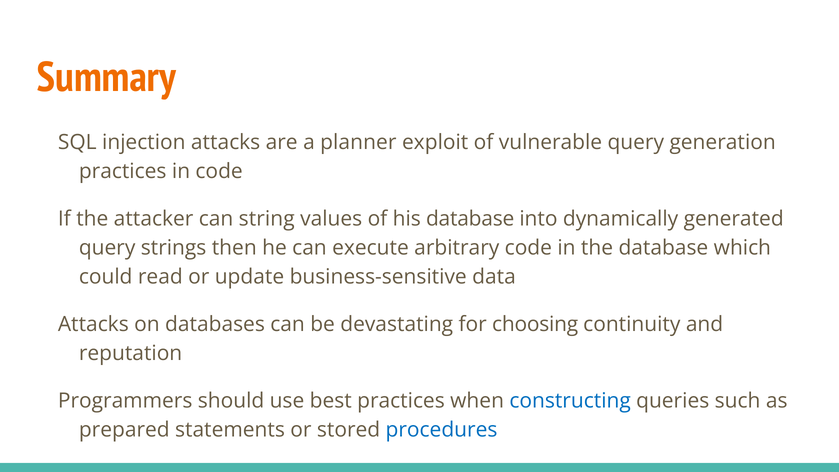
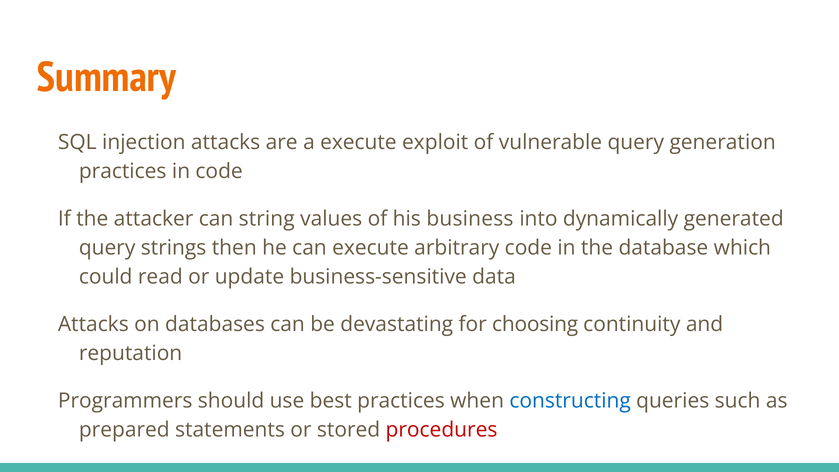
a planner: planner -> execute (358, 142)
his database: database -> business (470, 219)
procedures colour: blue -> red (441, 430)
